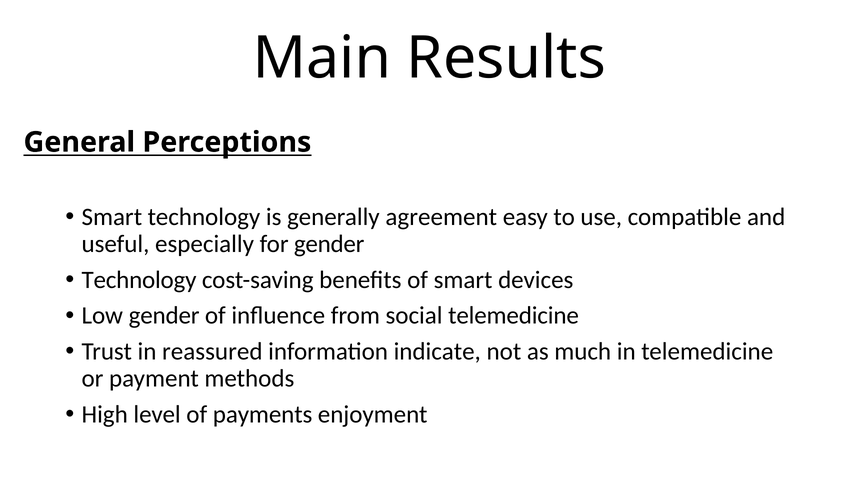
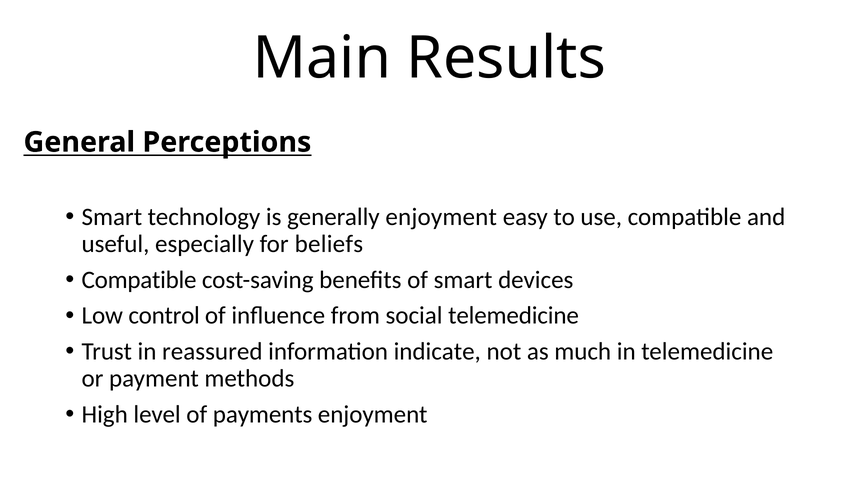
generally agreement: agreement -> enjoyment (441, 217)
for gender: gender -> beliefs (329, 244)
Technology: Technology -> Compatible (139, 280)
Low gender: gender -> control (164, 316)
